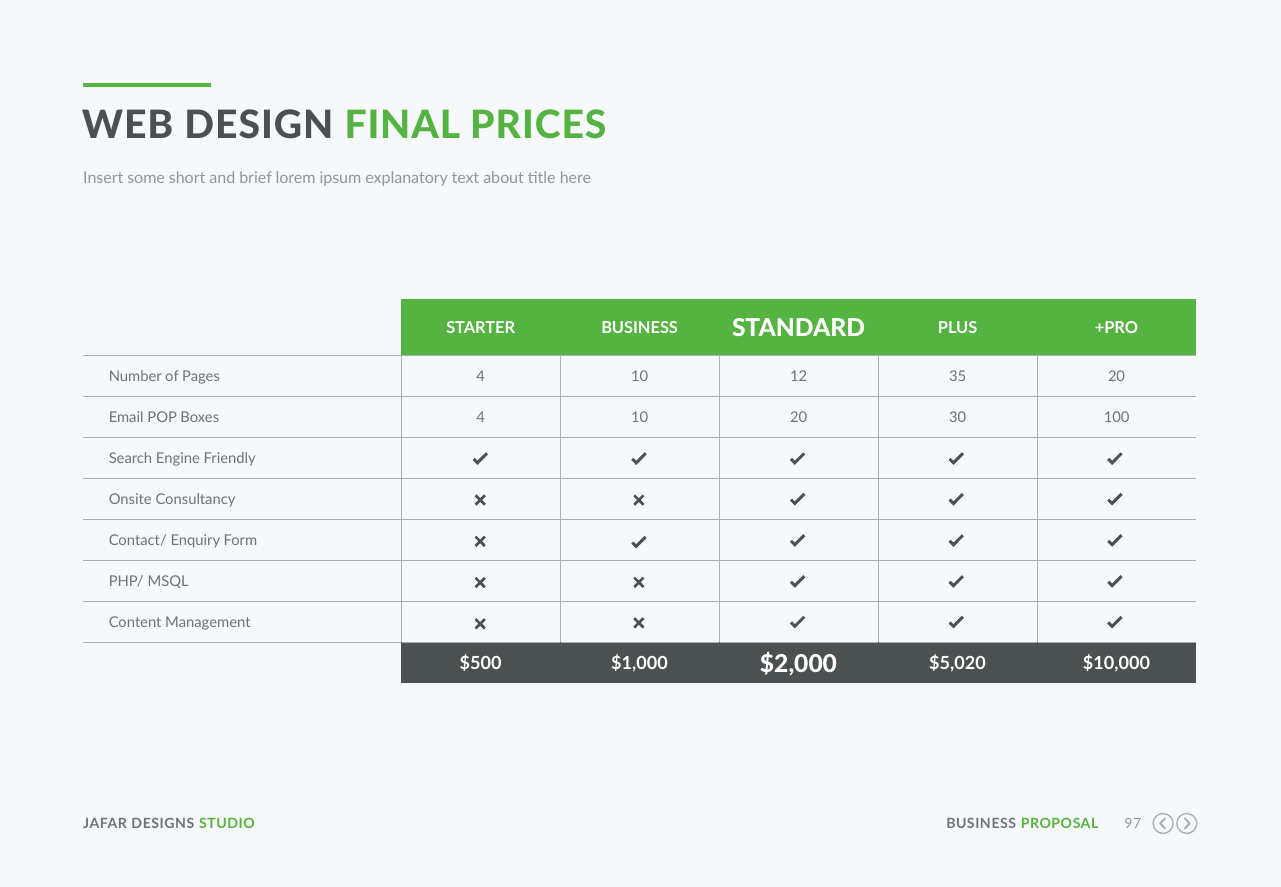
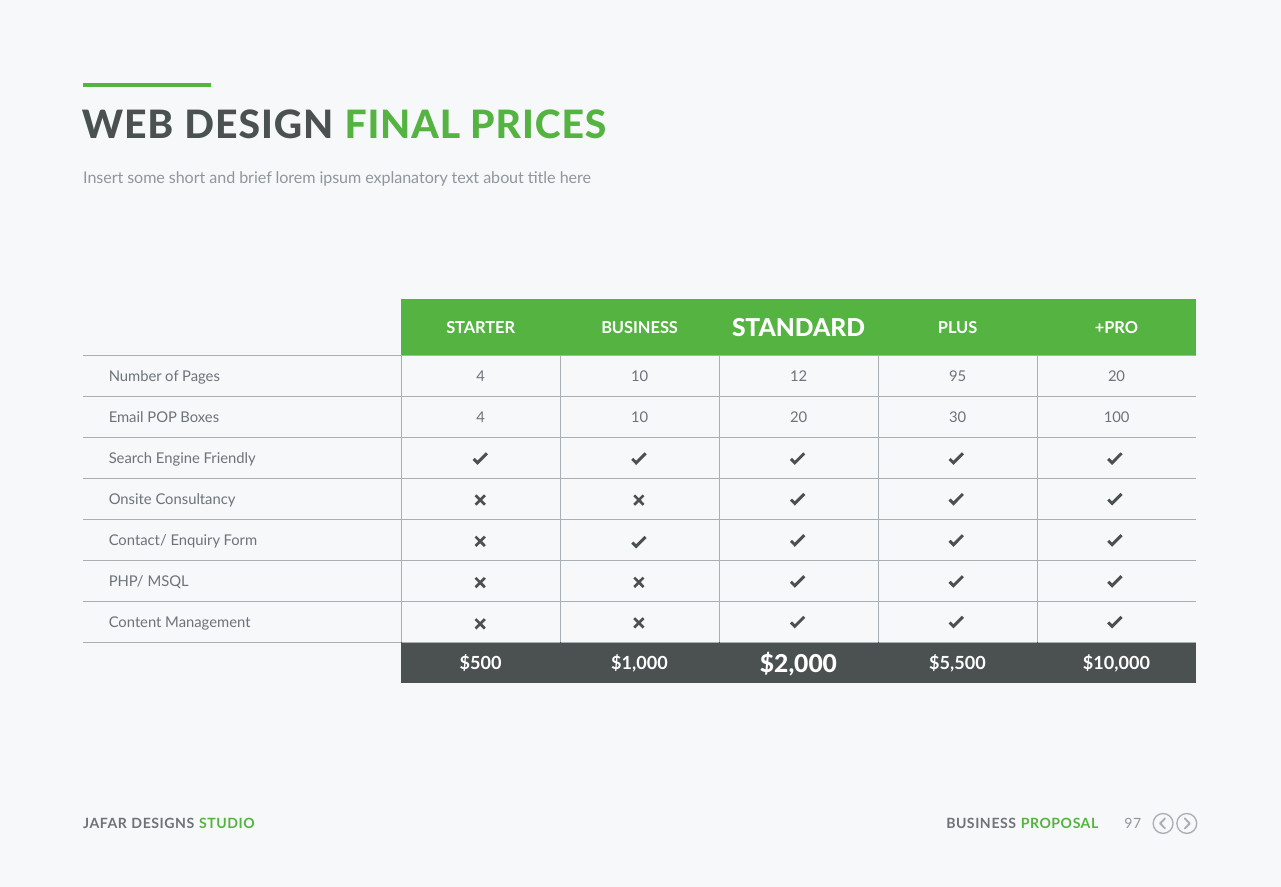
35: 35 -> 95 (958, 376)
$5,020: $5,020 -> $5,500 (957, 664)
